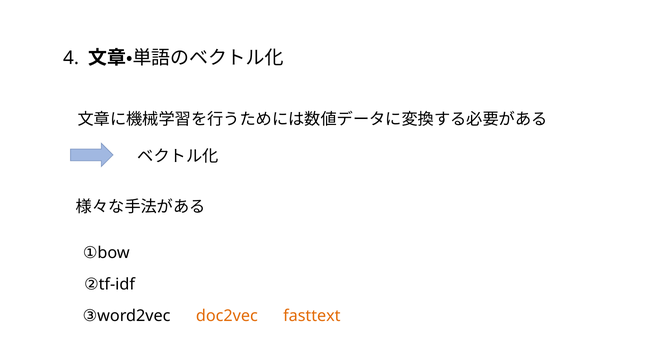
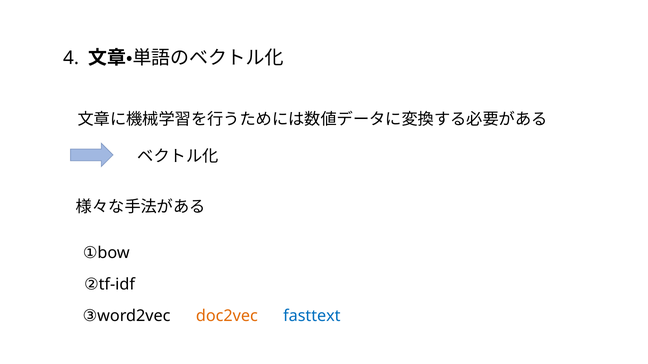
fasttext colour: orange -> blue (312, 316)
